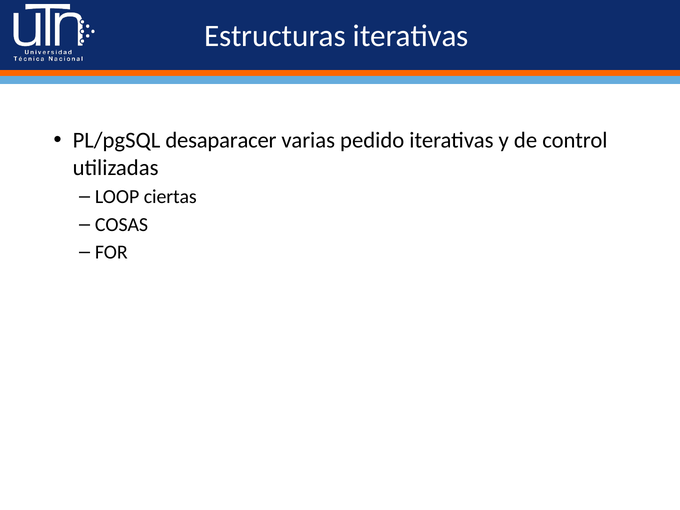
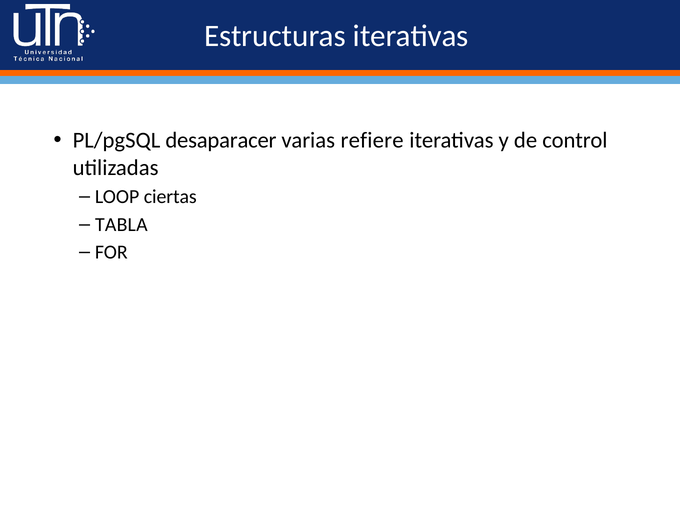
pedido: pedido -> refiere (372, 140)
COSAS: COSAS -> TABLA (121, 225)
